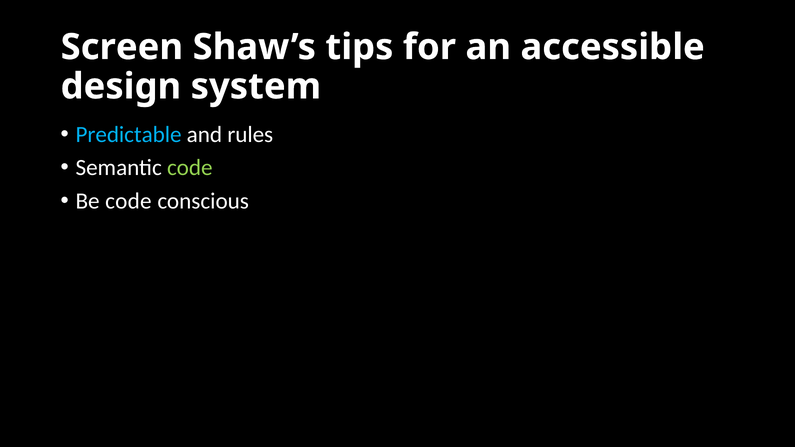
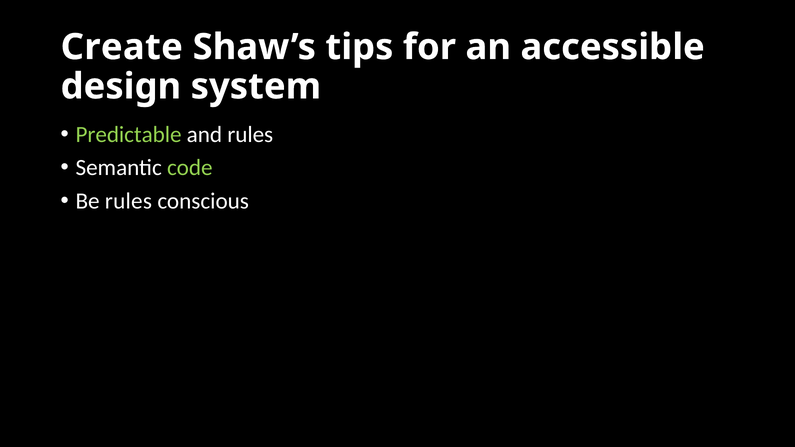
Screen: Screen -> Create (122, 47)
Predictable colour: light blue -> light green (129, 134)
Be code: code -> rules (128, 201)
